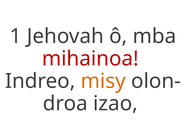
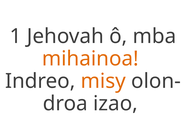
mihainoa colour: red -> orange (90, 58)
